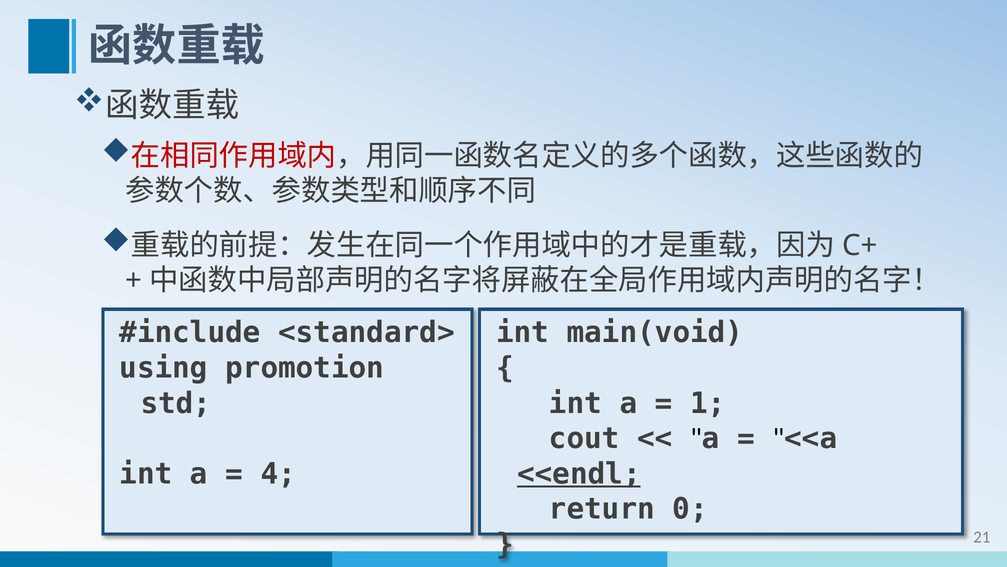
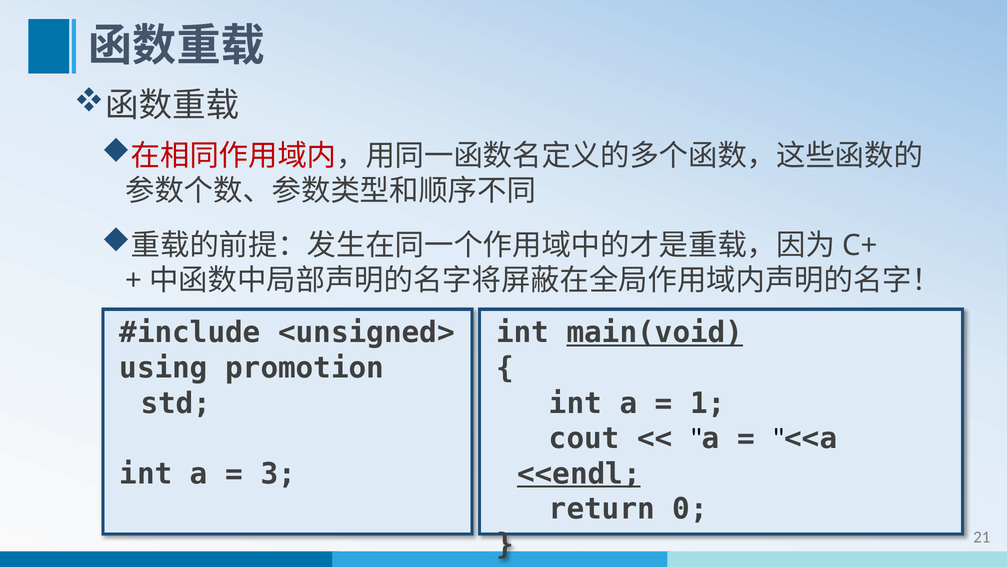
<standard>: <standard> -> <unsigned> (366, 332)
main(void underline: none -> present (655, 332)
4: 4 -> 3 (278, 474)
